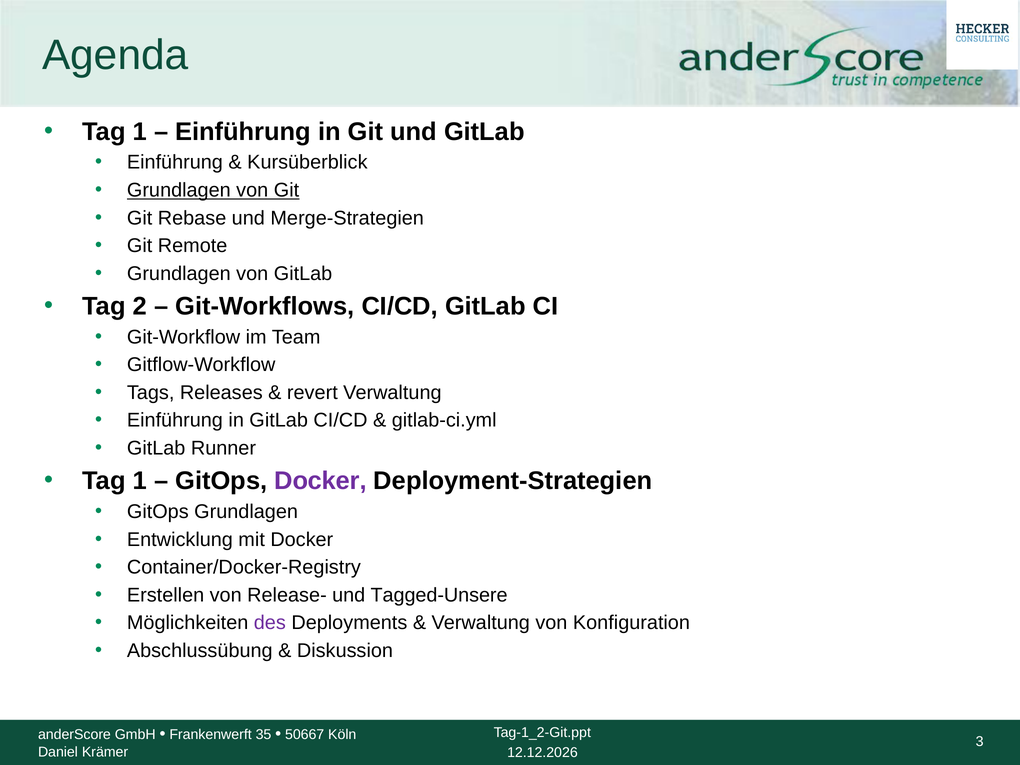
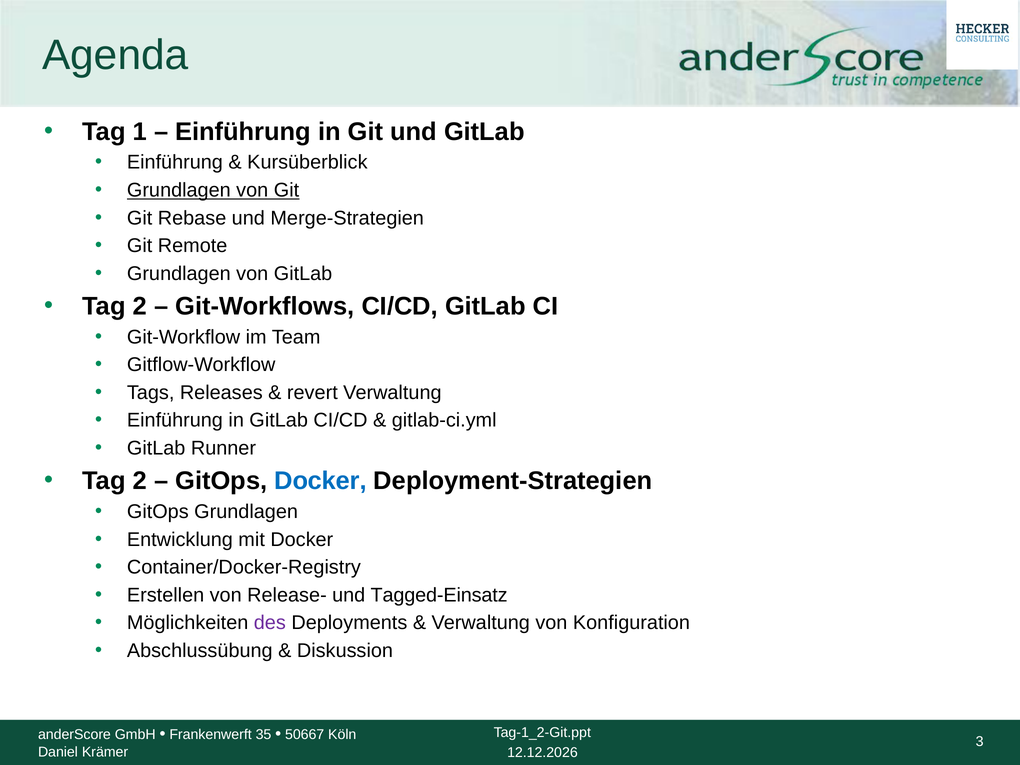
1: 1 -> 2 (140, 481)
Docker colour: purple -> blue (320, 481)
Tagged-Unsere: Tagged-Unsere -> Tagged-Einsatz (439, 595)
